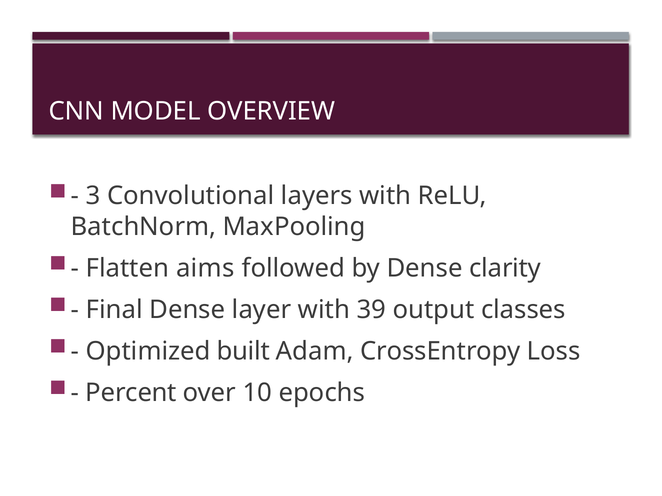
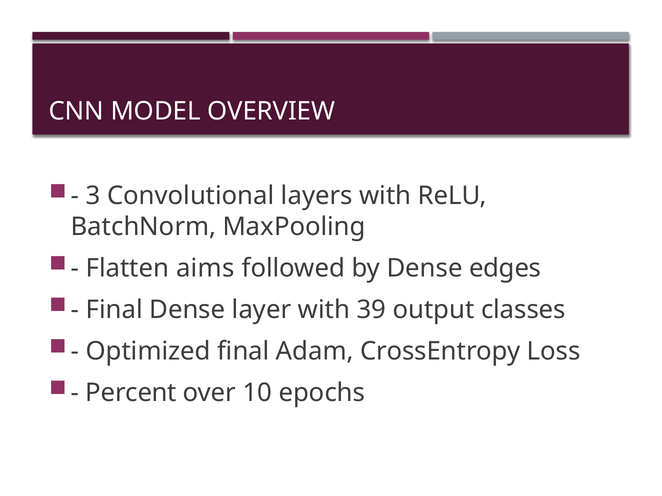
clarity: clarity -> edges (505, 268)
Optimized built: built -> final (243, 351)
